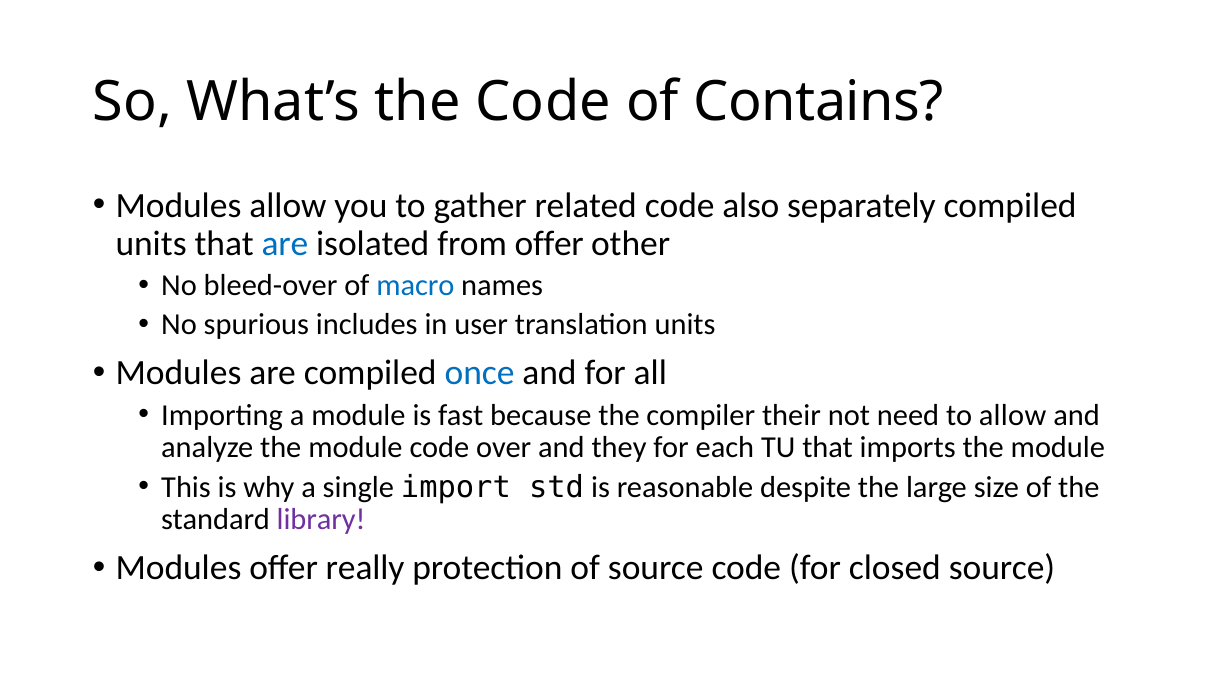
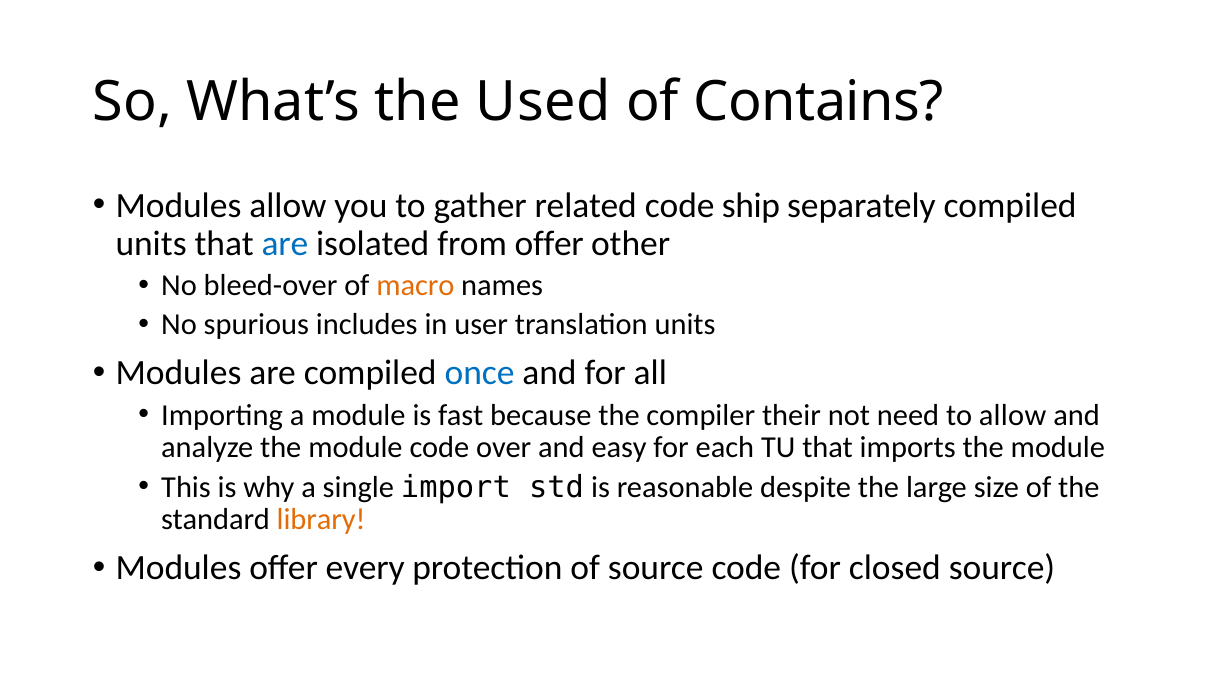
the Code: Code -> Used (543, 102)
also: also -> ship (751, 206)
macro colour: blue -> orange (415, 286)
they: they -> easy (619, 448)
library colour: purple -> orange (321, 520)
really: really -> every (365, 569)
